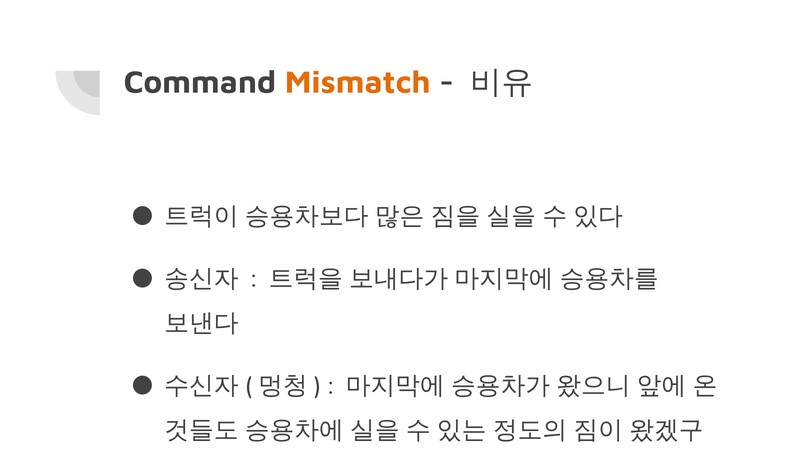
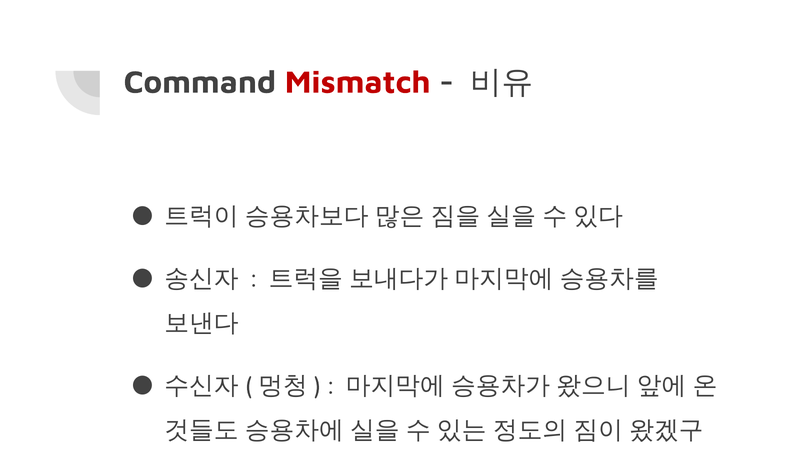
Mismatch colour: orange -> red (358, 82)
